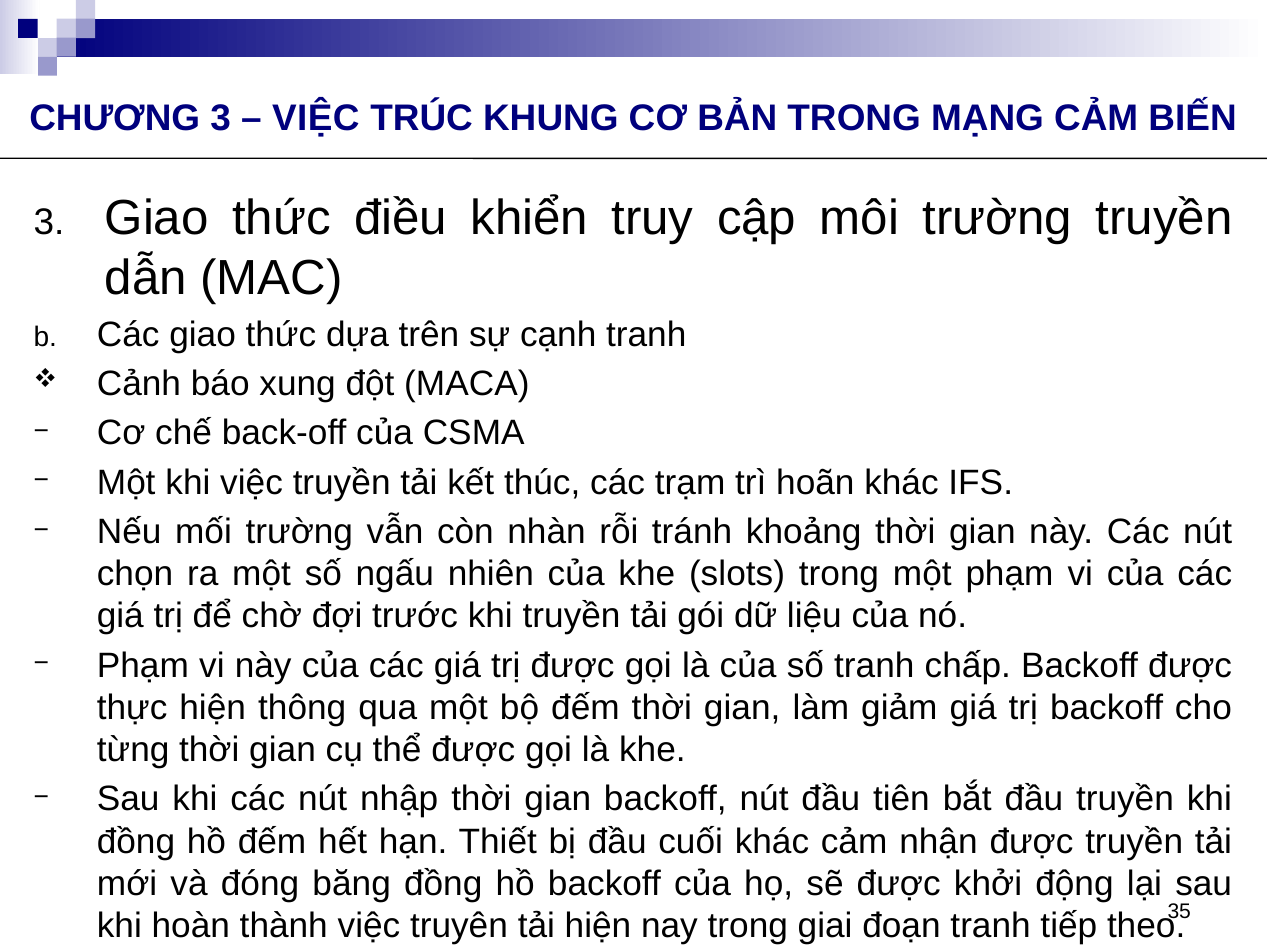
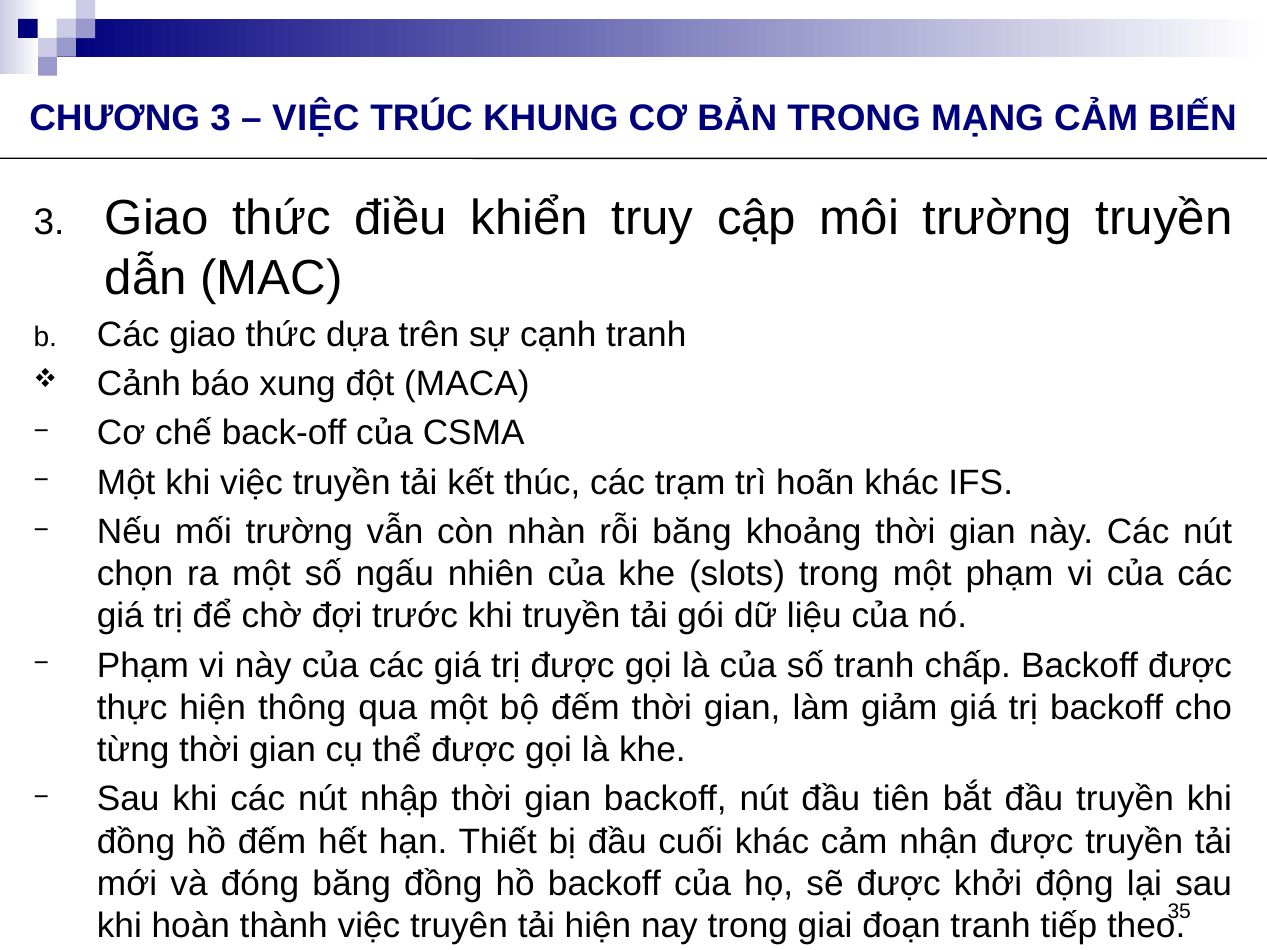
rỗi tránh: tránh -> băng (692, 532)
